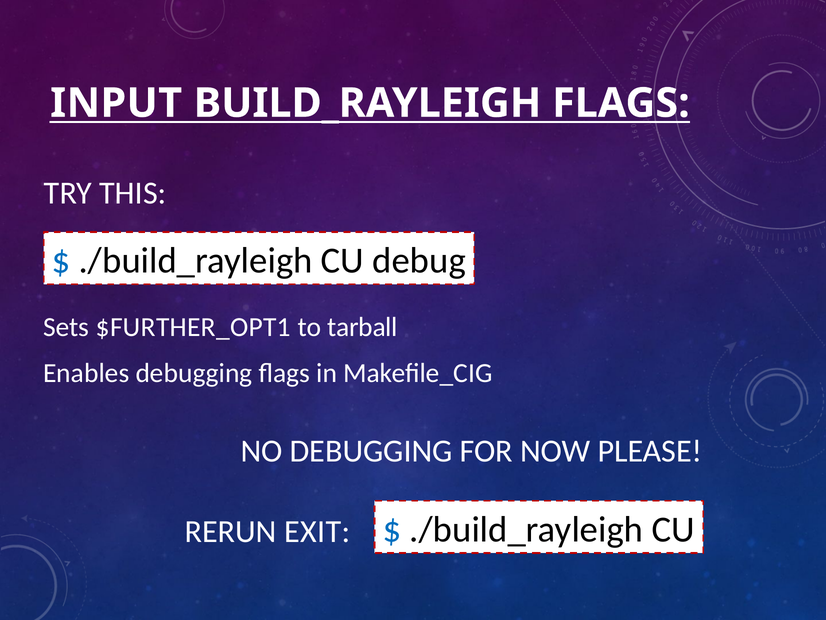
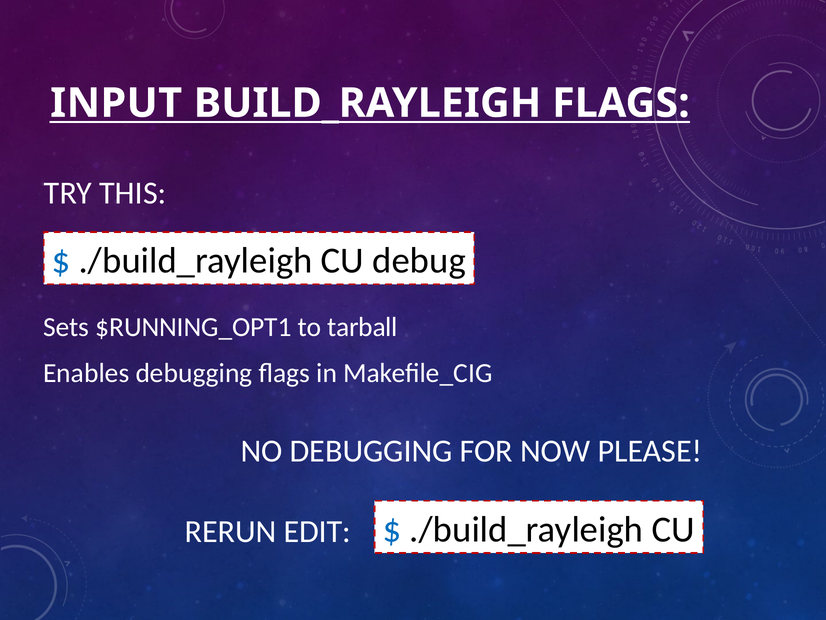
$FURTHER_OPT1: $FURTHER_OPT1 -> $RUNNING_OPT1 (193, 327)
EXIT: EXIT -> EDIT (317, 531)
